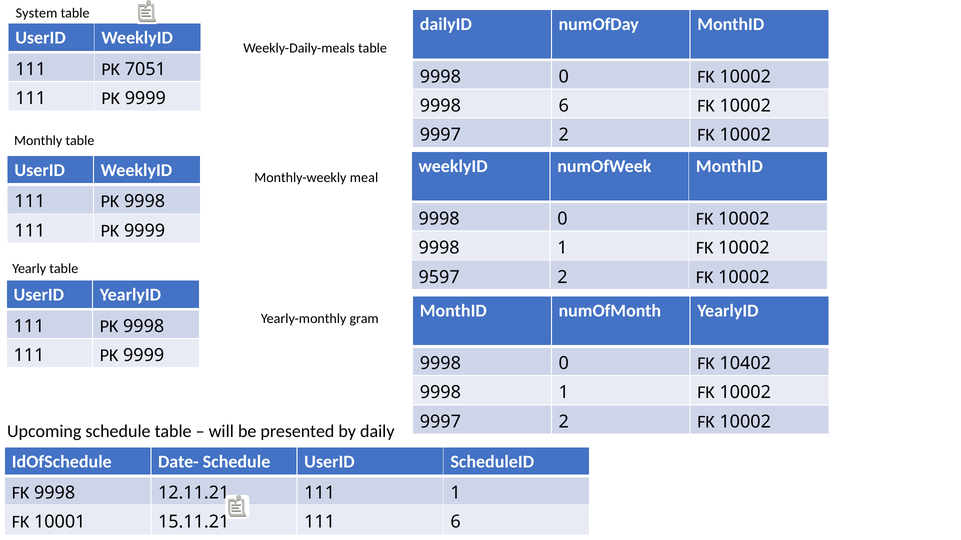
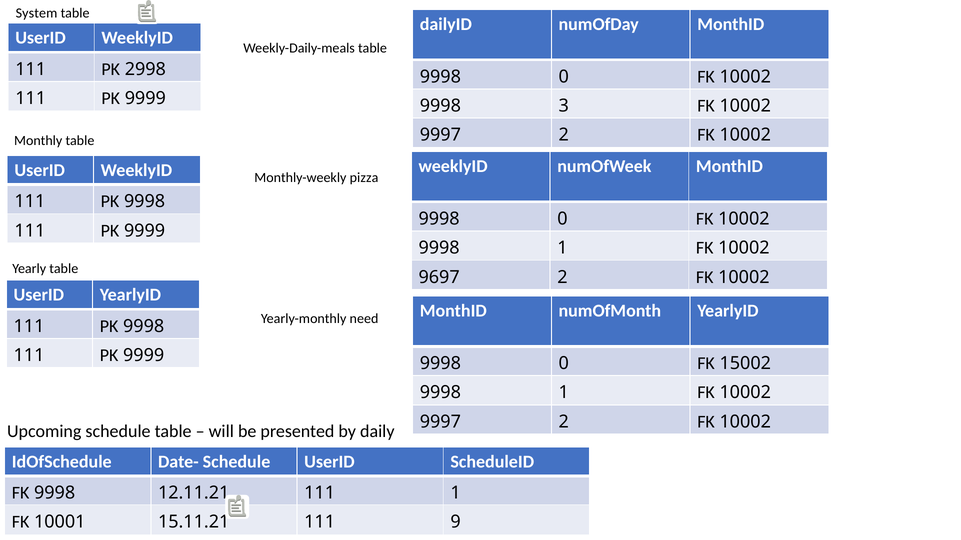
7051: 7051 -> 2998 (145, 69)
9998 6: 6 -> 3 (564, 106)
meal: meal -> pizza (364, 178)
9597: 9597 -> 9697 (439, 277)
gram: gram -> need (364, 319)
10402: 10402 -> 15002 (745, 364)
111 6: 6 -> 9 (456, 522)
